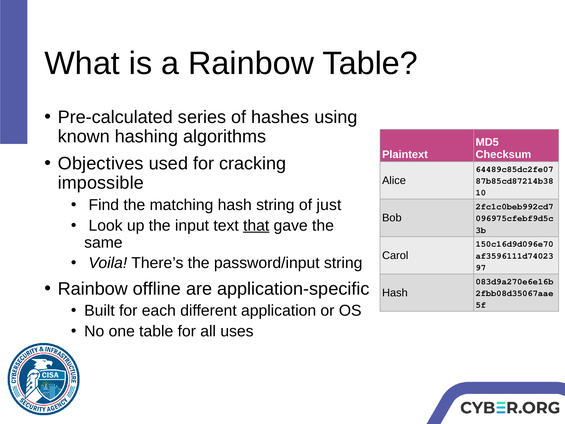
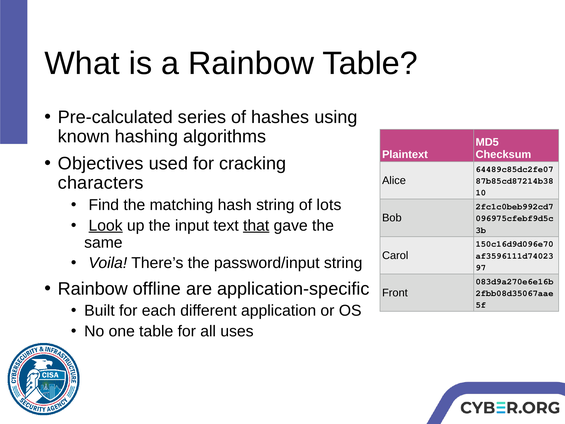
impossible: impossible -> characters (101, 183)
just: just -> lots (329, 205)
Look underline: none -> present (106, 225)
Hash: Hash -> Front (395, 293)
